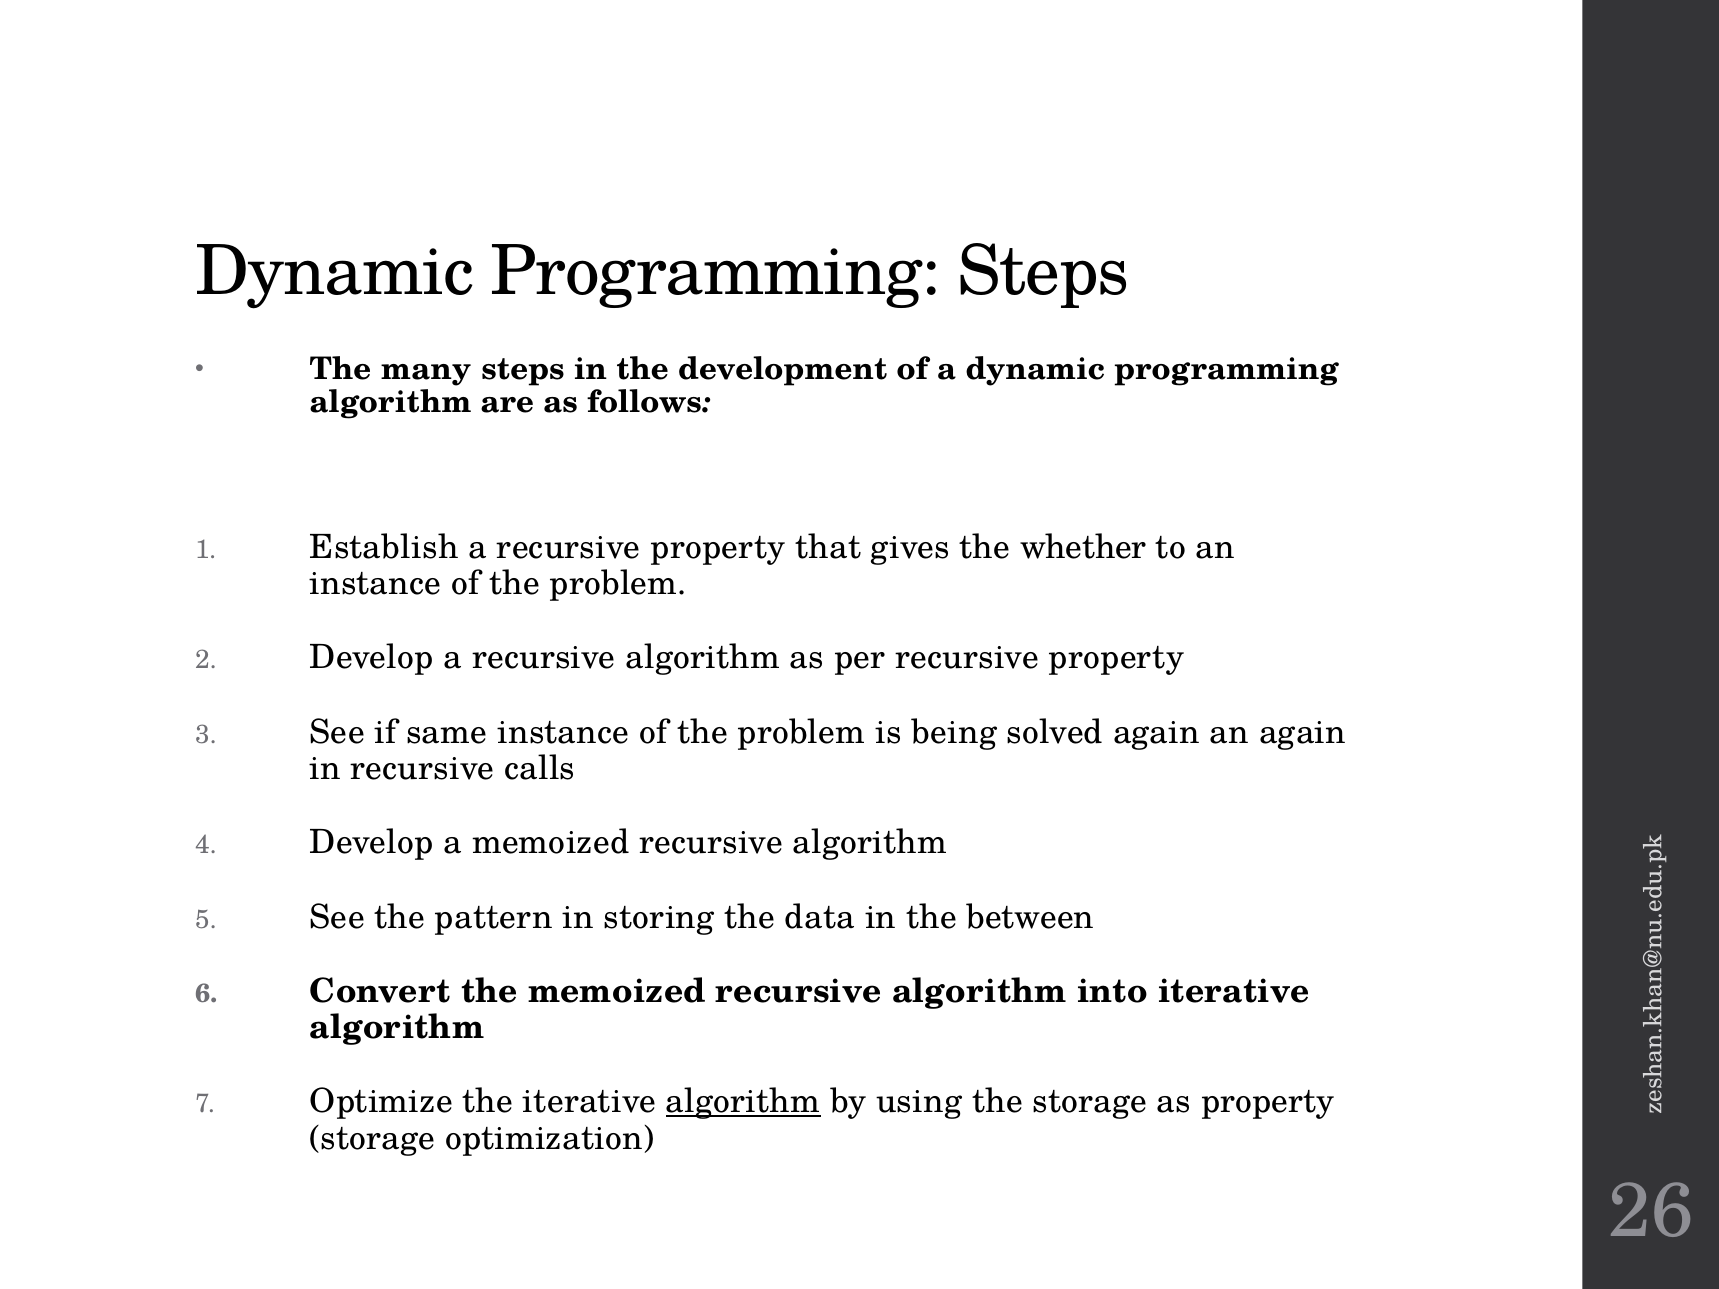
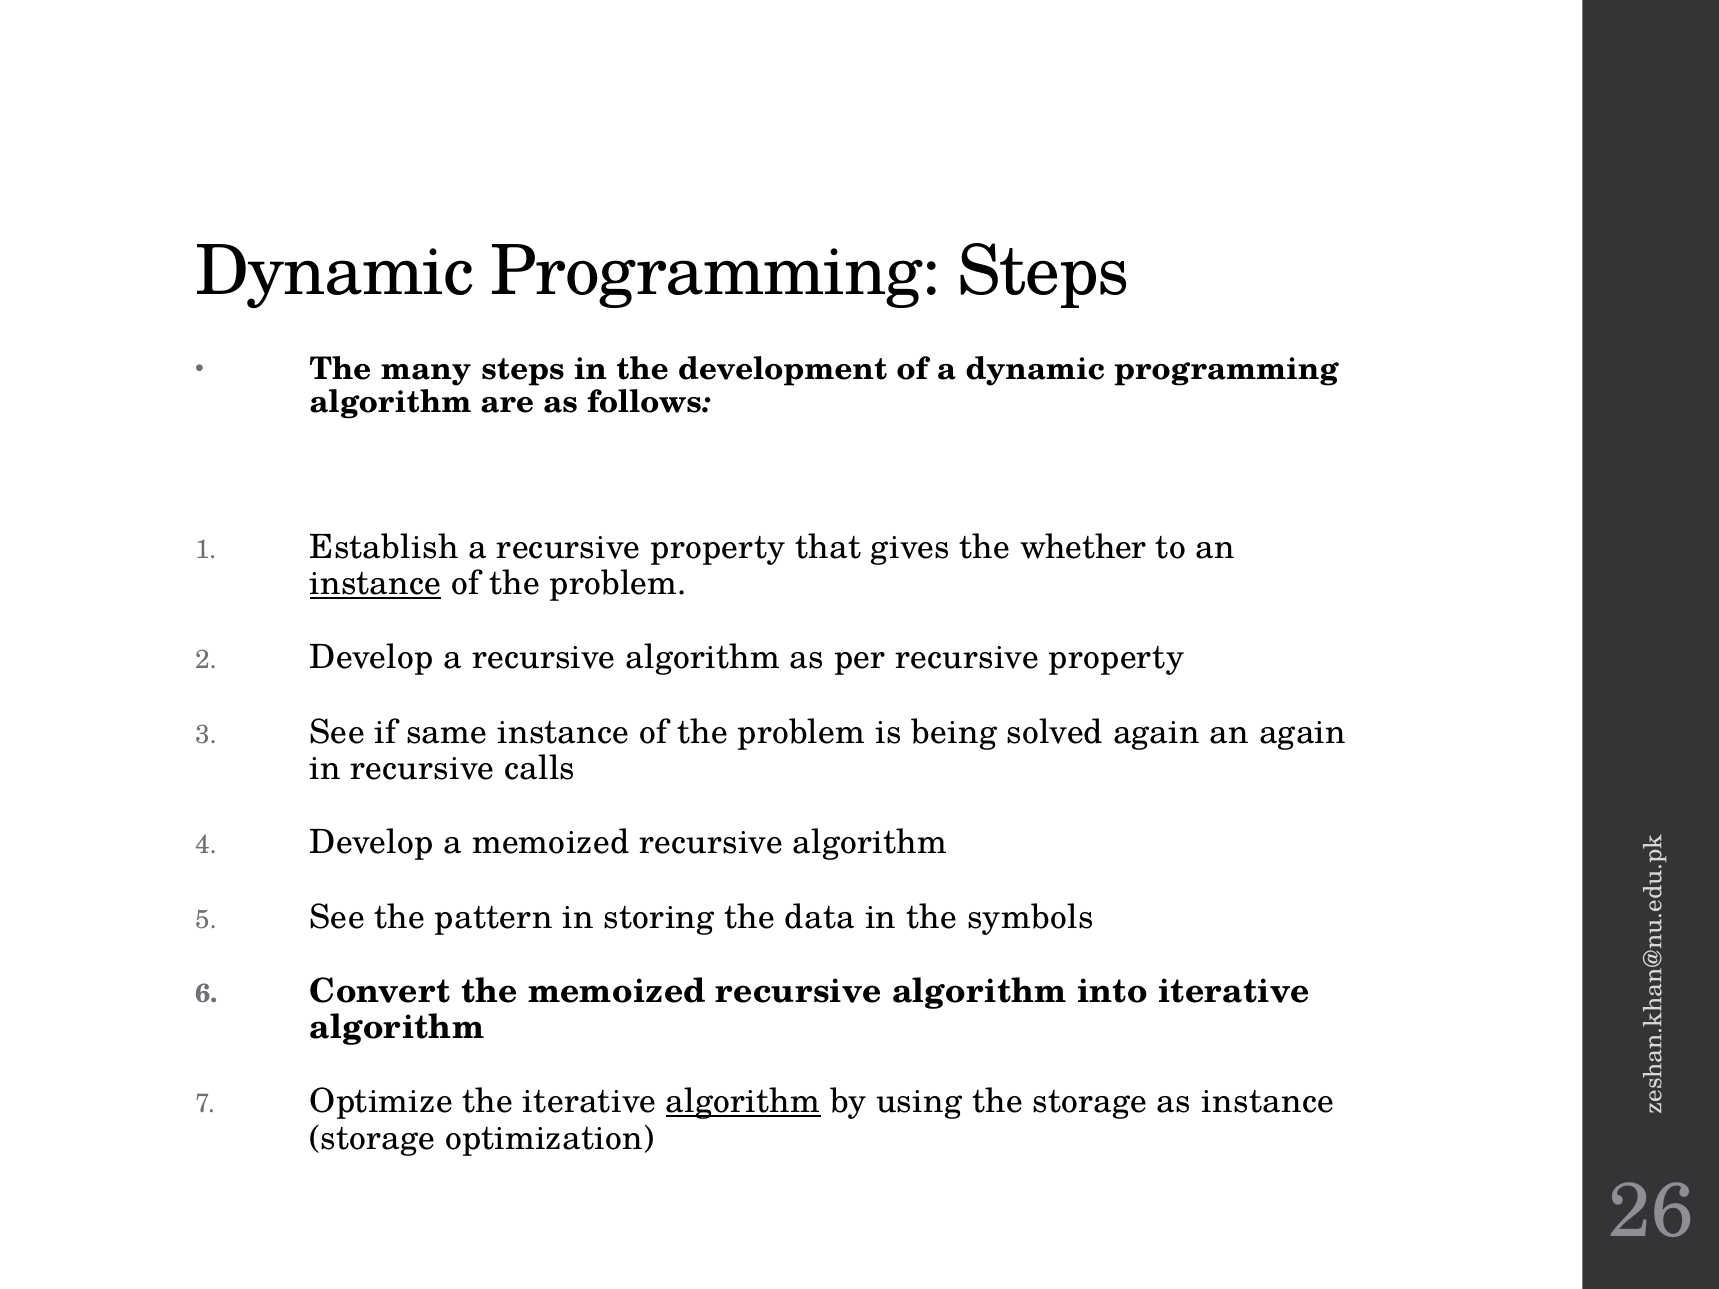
instance underline: none -> present (375, 584)
between: between -> symbols (1030, 917)
as property: property -> instance (1268, 1102)
